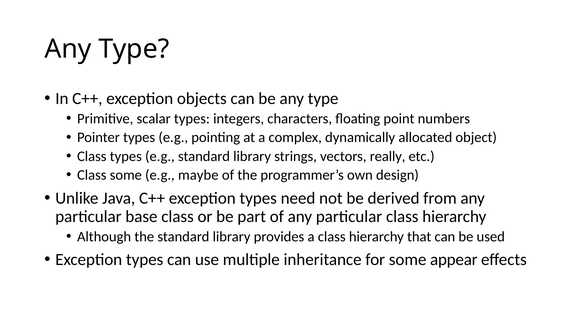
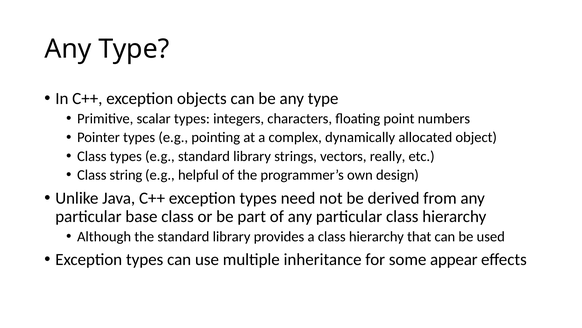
Class some: some -> string (126, 175)
maybe: maybe -> helpful (198, 175)
